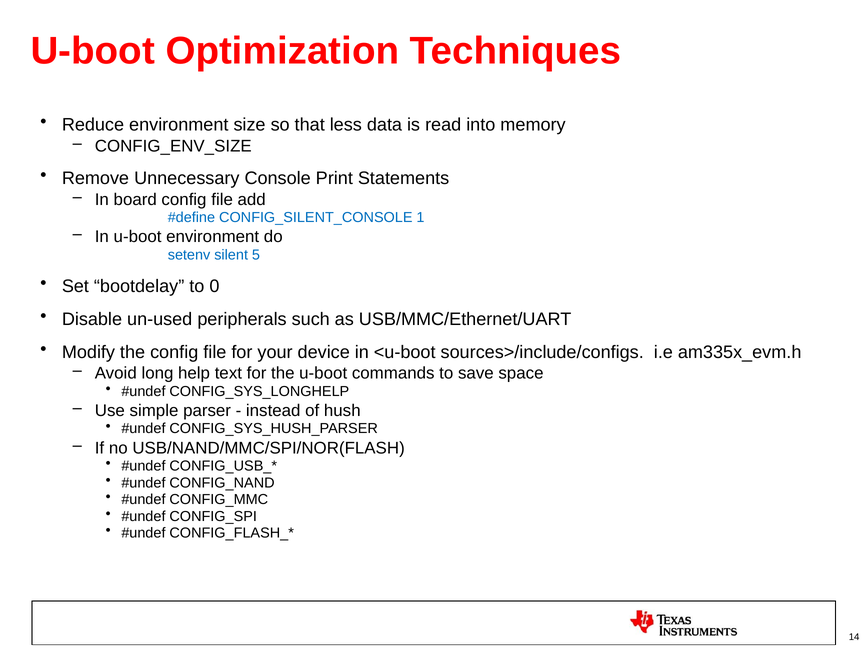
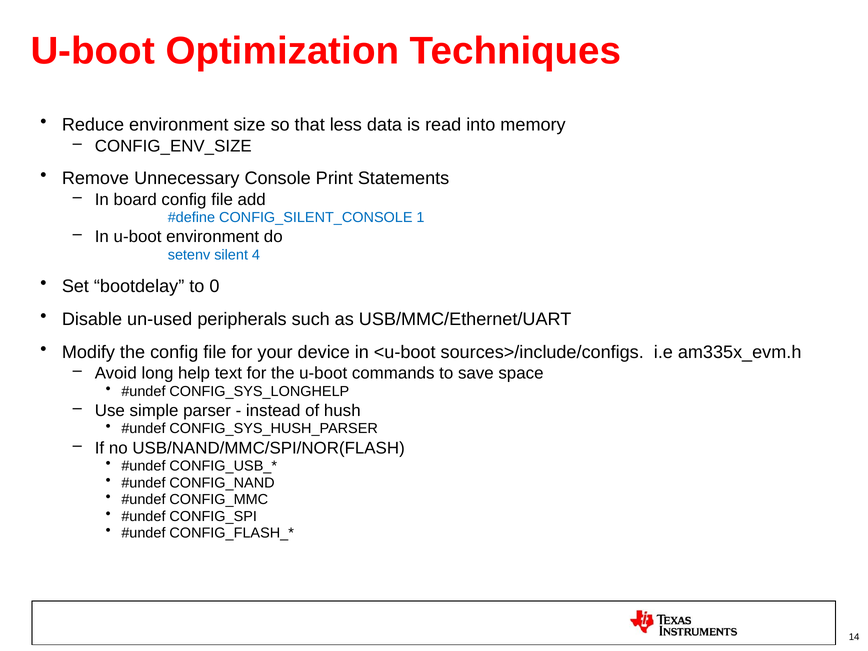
5: 5 -> 4 (256, 255)
